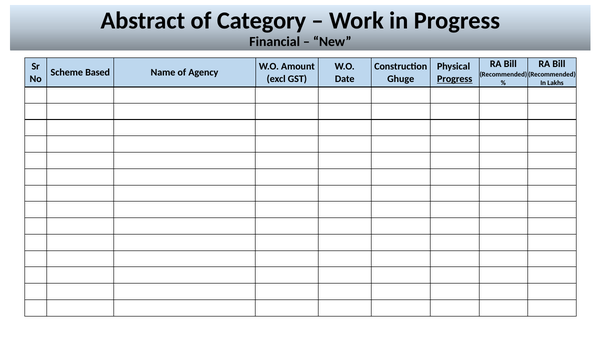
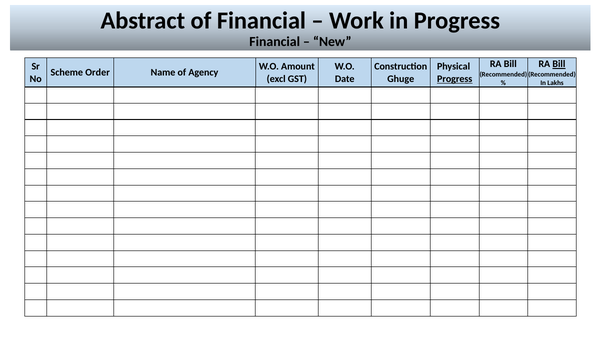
of Category: Category -> Financial (261, 21)
Bill underline: none -> present (559, 64)
Based: Based -> Order (98, 73)
